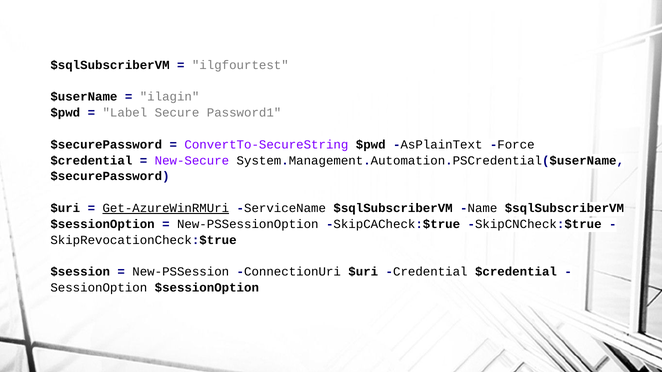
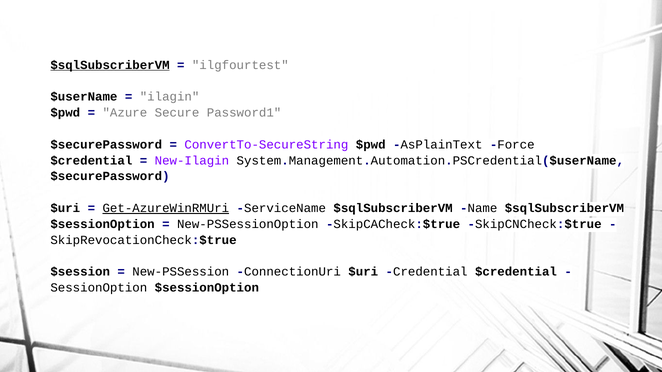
$sqlSubscriberVM underline: none -> present (110, 65)
Label: Label -> Azure (125, 113)
New-Secure: New-Secure -> New-Ilagin (192, 161)
